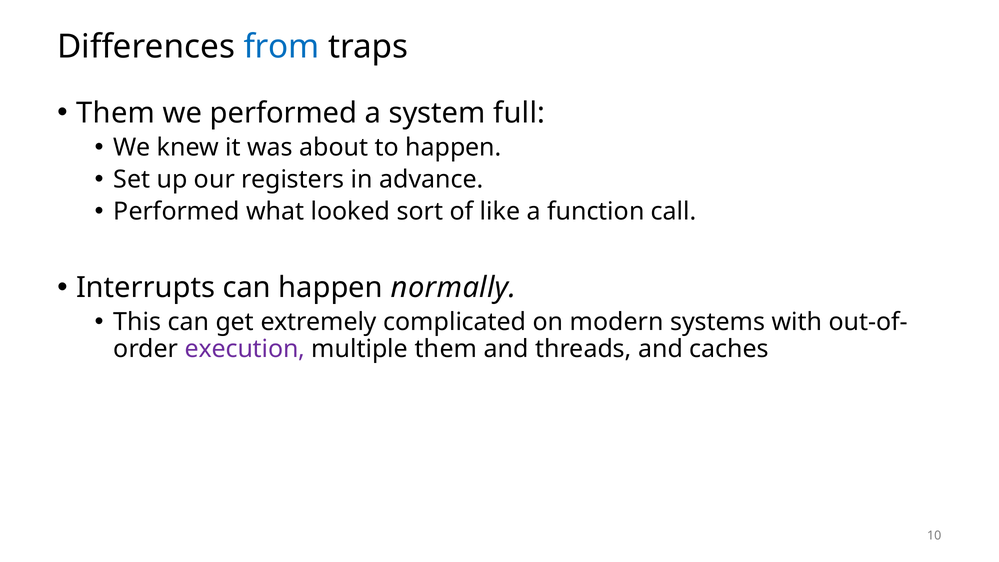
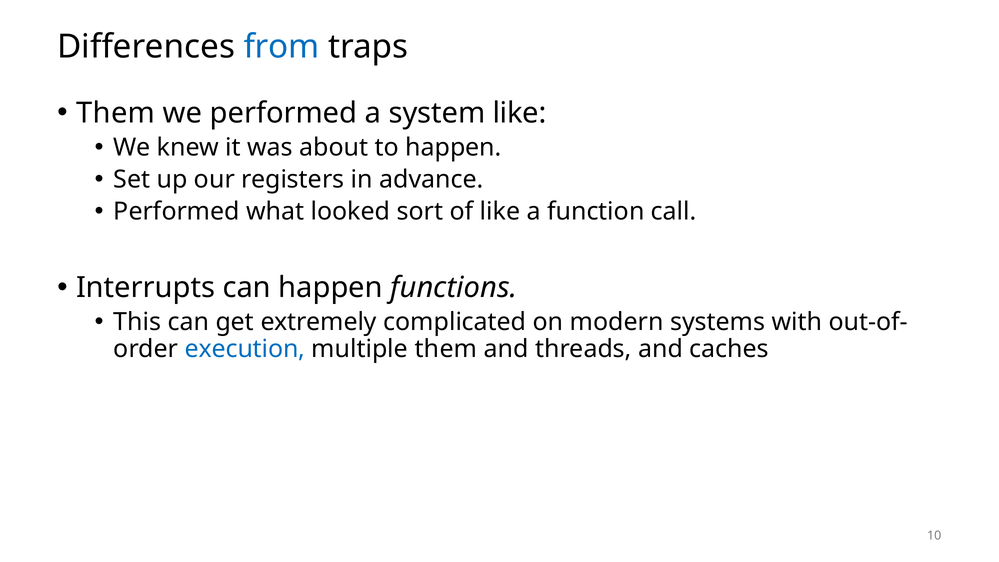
system full: full -> like (520, 113)
normally: normally -> functions (454, 288)
execution colour: purple -> blue (245, 349)
